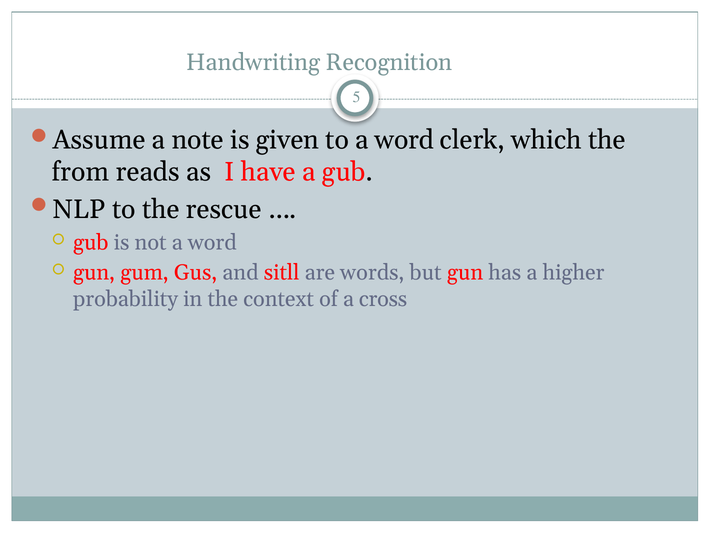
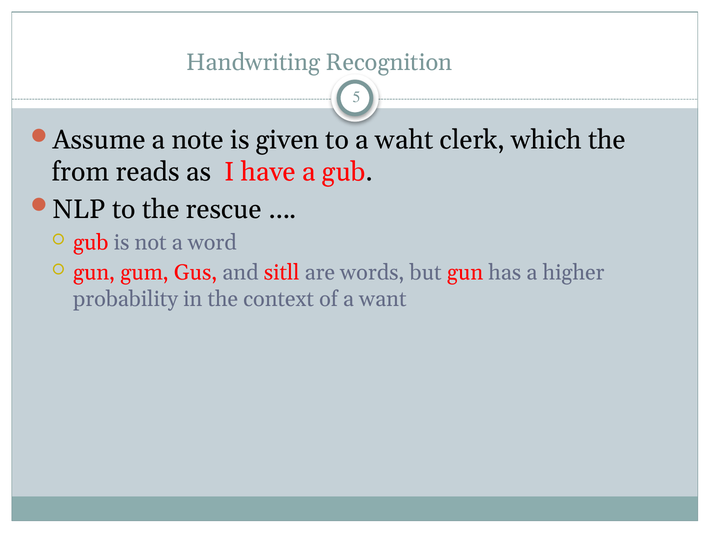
to a word: word -> waht (404, 140)
cross: cross -> want (383, 299)
